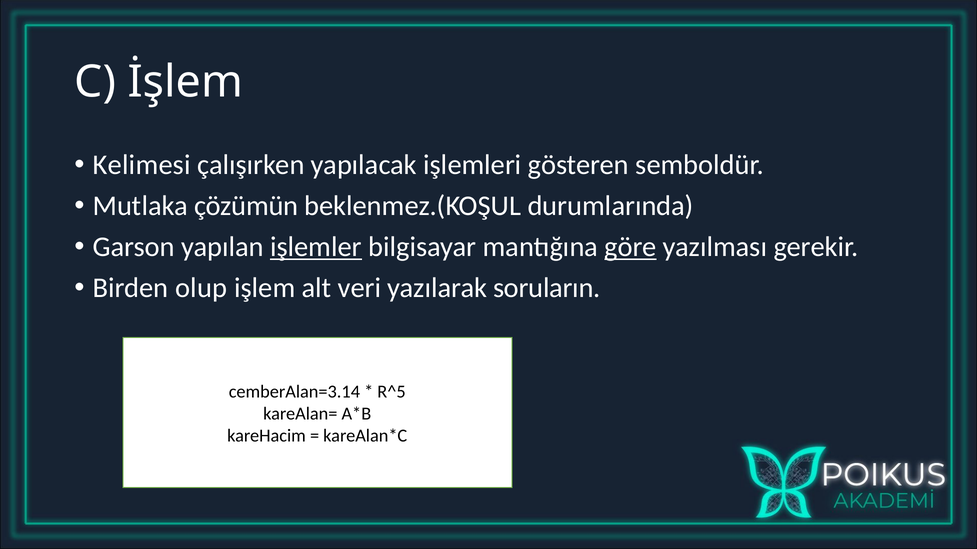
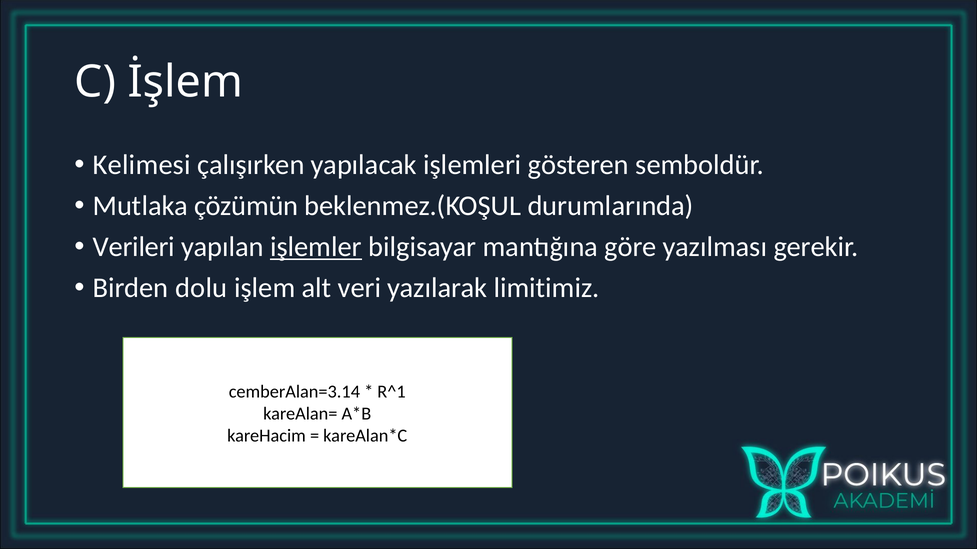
Garson: Garson -> Verileri (134, 247)
göre underline: present -> none (631, 247)
olup: olup -> dolu (201, 288)
soruların: soruların -> limitimiz (547, 288)
R^5: R^5 -> R^1 (391, 392)
